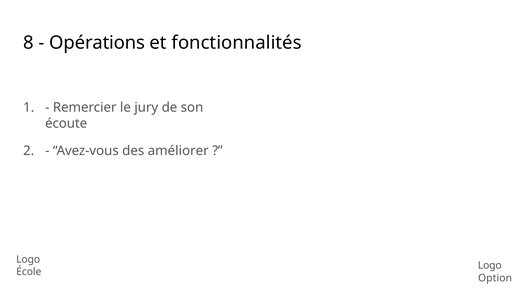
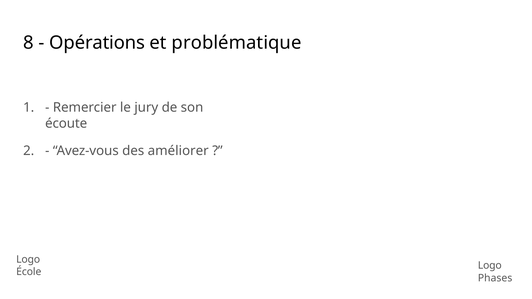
fonctionnalités: fonctionnalités -> problématique (237, 43)
Option: Option -> Phases (495, 278)
